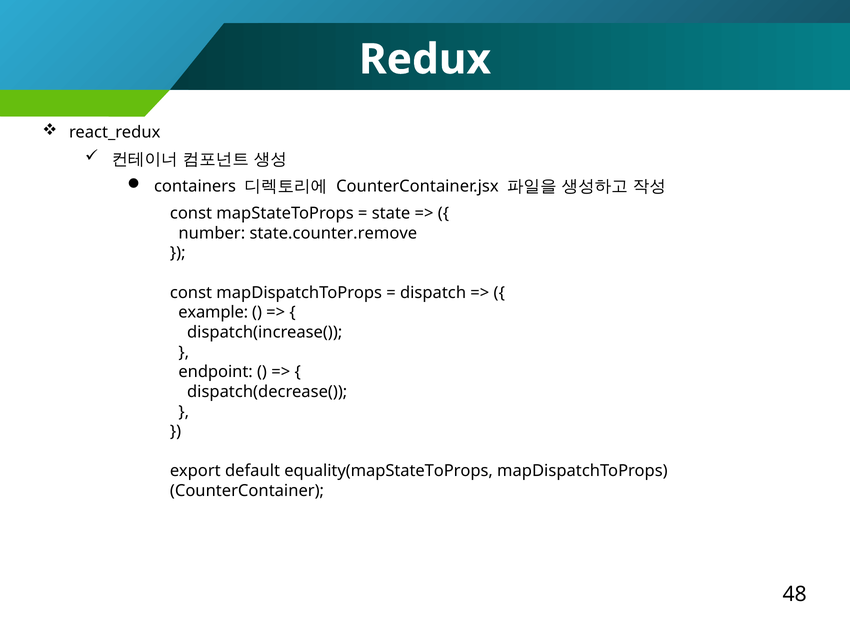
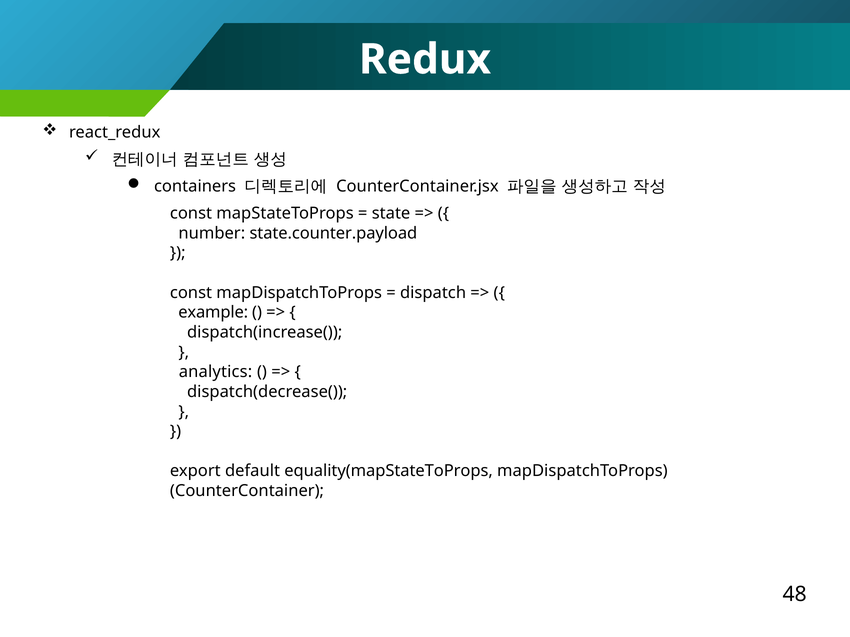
state.counter.remove: state.counter.remove -> state.counter.payload (333, 233)
endpoint: endpoint -> analytics (215, 372)
